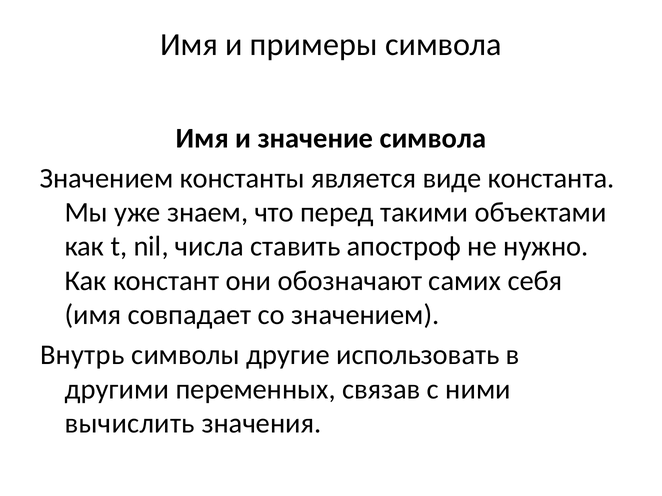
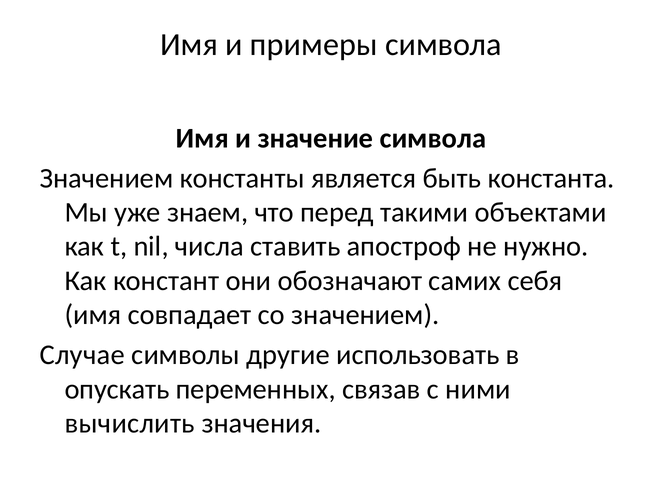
виде: виде -> быть (452, 178)
Внутрь: Внутрь -> Случае (82, 355)
другими: другими -> опускать (117, 390)
